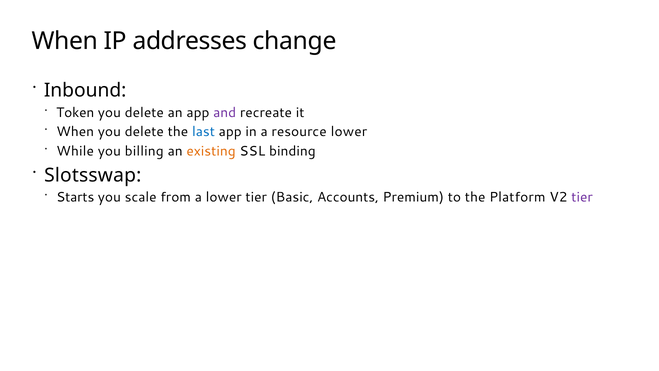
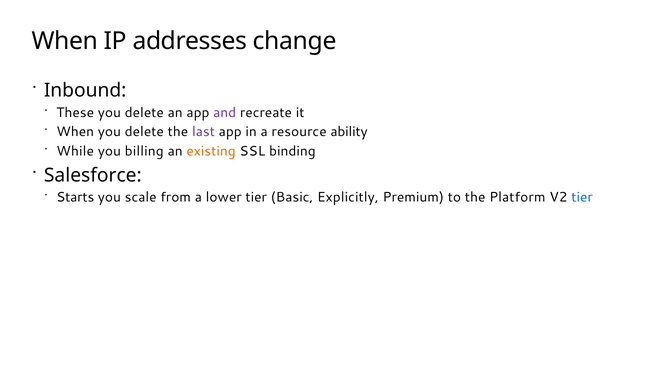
Token: Token -> These (75, 113)
last colour: blue -> purple (203, 132)
resource lower: lower -> ability (349, 132)
Slotsswap: Slotsswap -> Salesforce (93, 175)
Accounts: Accounts -> Explicitly (348, 197)
tier colour: purple -> blue (582, 197)
